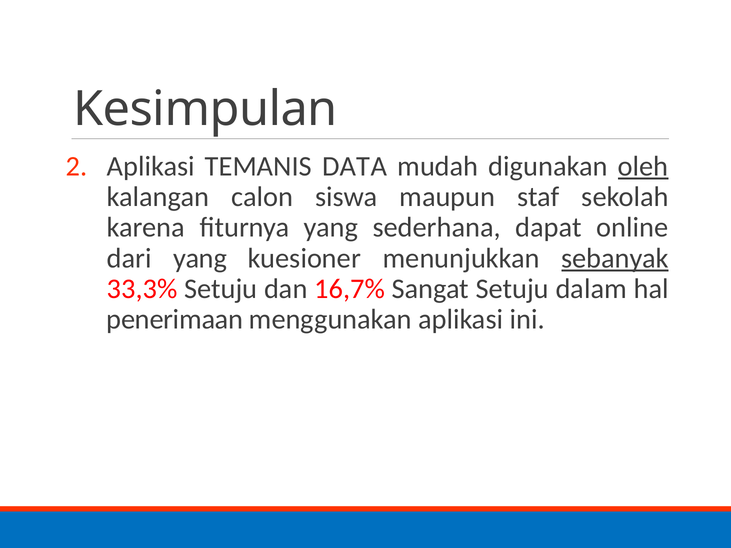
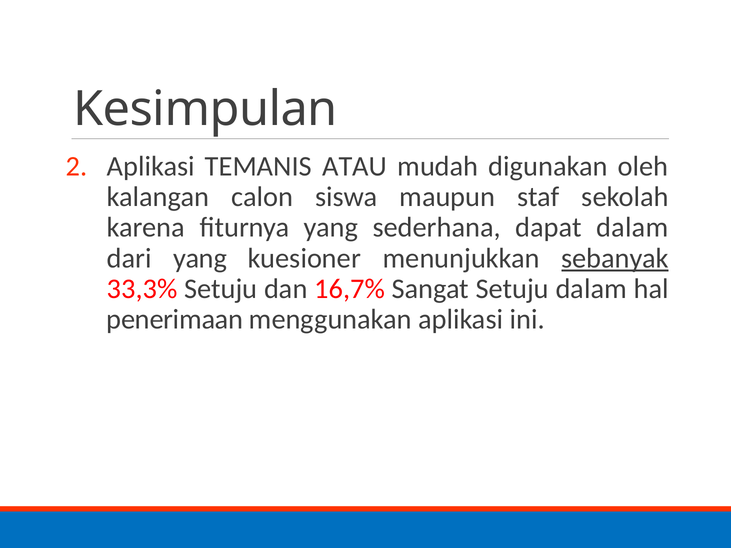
DATA: DATA -> ATAU (355, 166)
oleh underline: present -> none (643, 166)
dapat online: online -> dalam (632, 228)
